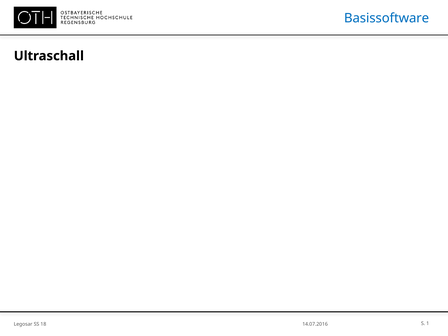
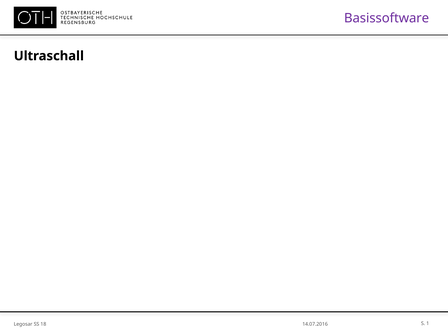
Basissoftware colour: blue -> purple (387, 18)
